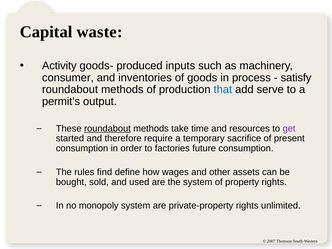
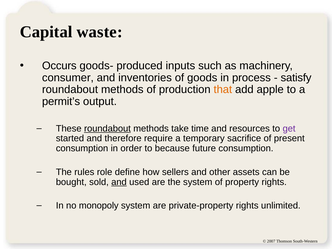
Activity: Activity -> Occurs (59, 66)
that colour: blue -> orange (223, 90)
serve: serve -> apple (270, 90)
factories: factories -> because (172, 148)
find: find -> role (105, 172)
wages: wages -> sellers (175, 172)
and underline: none -> present (119, 182)
